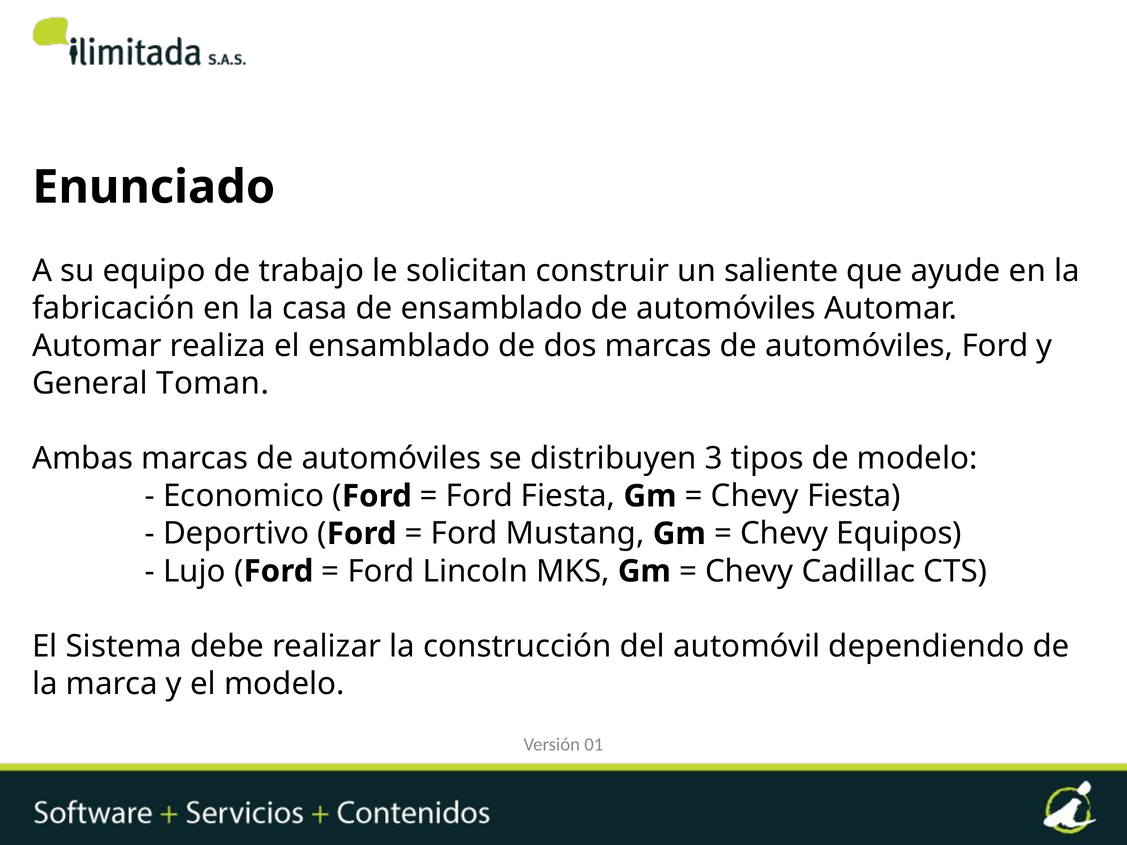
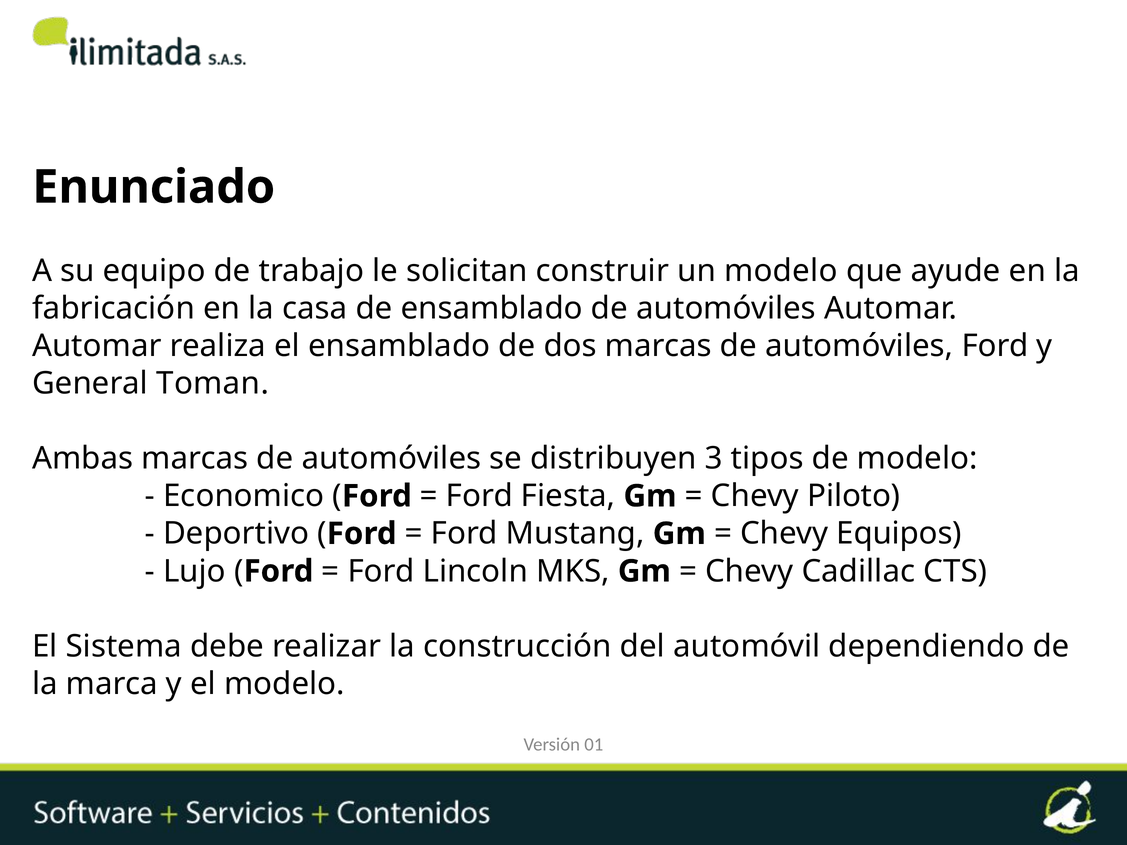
un saliente: saliente -> modelo (781, 271)
Chevy Fiesta: Fiesta -> Piloto (854, 496)
